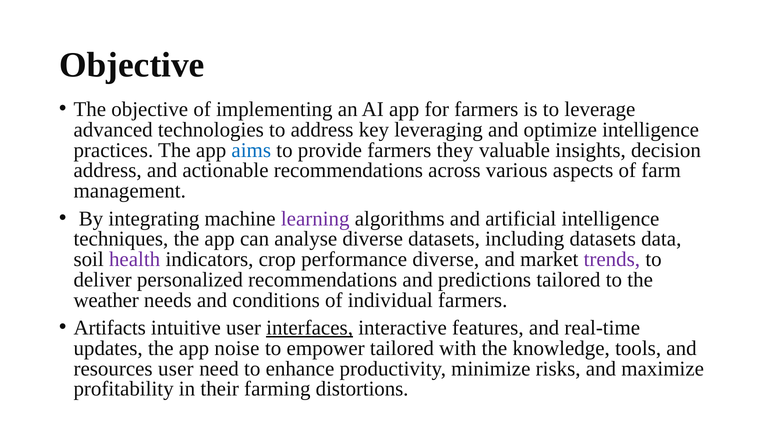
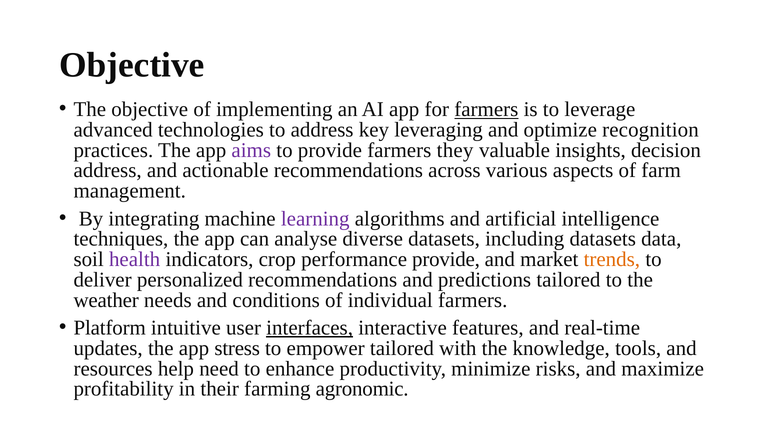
farmers underline: none -> present (486, 109)
optimize intelligence: intelligence -> recognition (651, 130)
aims colour: blue -> purple (251, 150)
performance diverse: diverse -> provide (446, 259)
trends colour: purple -> orange (612, 259)
Artifacts: Artifacts -> Platform (110, 327)
noise: noise -> stress (237, 348)
resources user: user -> help (176, 368)
distortions: distortions -> agronomic (362, 388)
